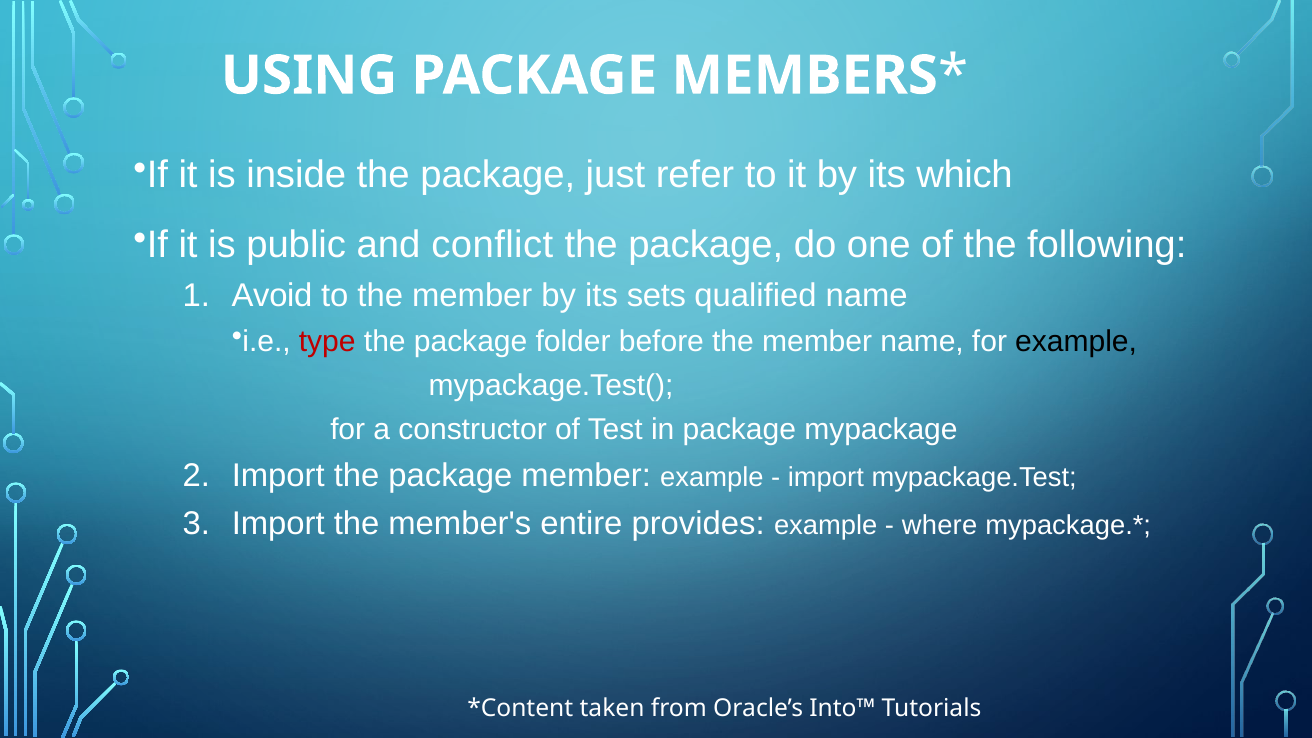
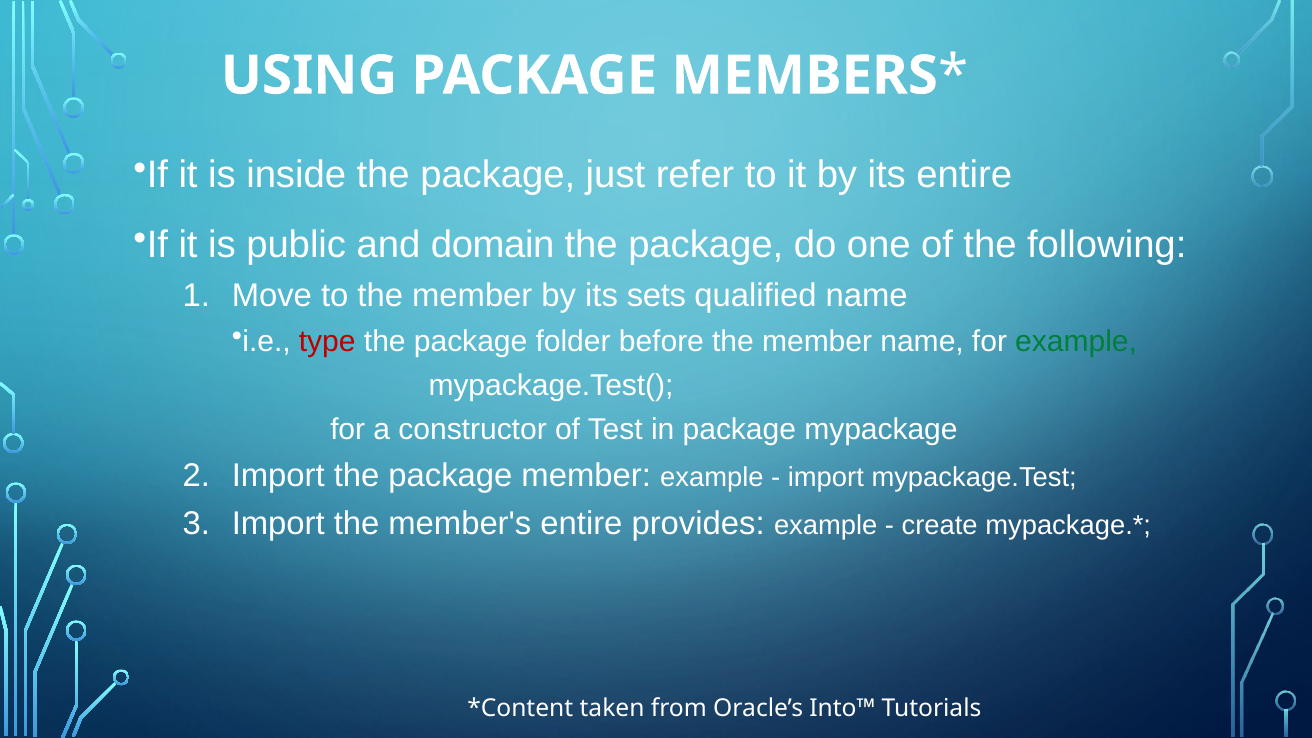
its which: which -> entire (964, 175)
conflict: conflict -> domain (493, 245)
Avoid: Avoid -> Move (272, 296)
example colour: black -> green (1076, 341)
where: where -> create (940, 525)
